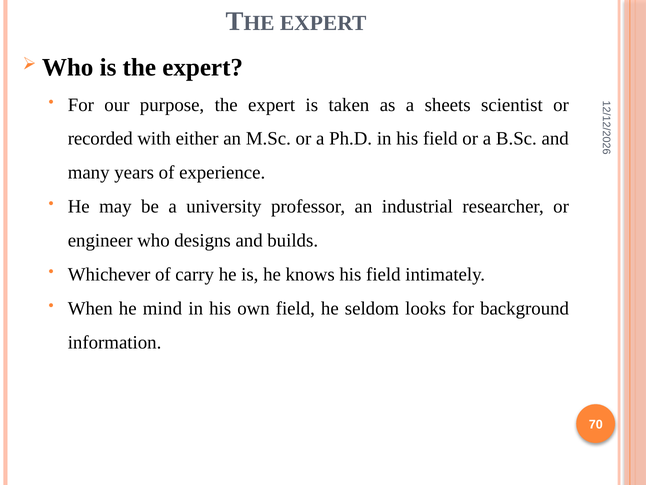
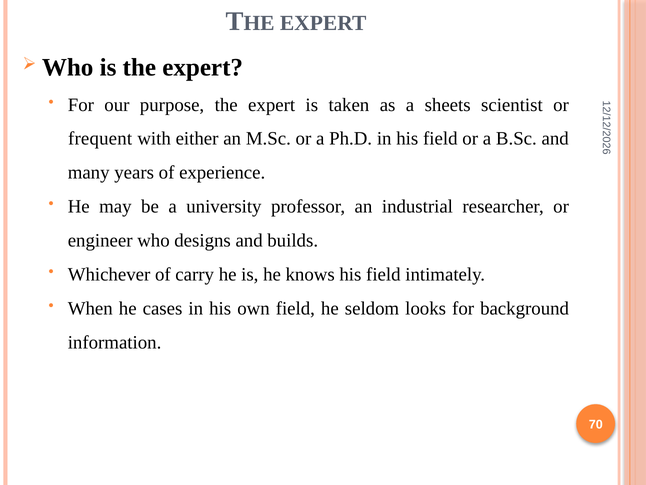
recorded: recorded -> frequent (100, 139)
mind: mind -> cases (163, 308)
